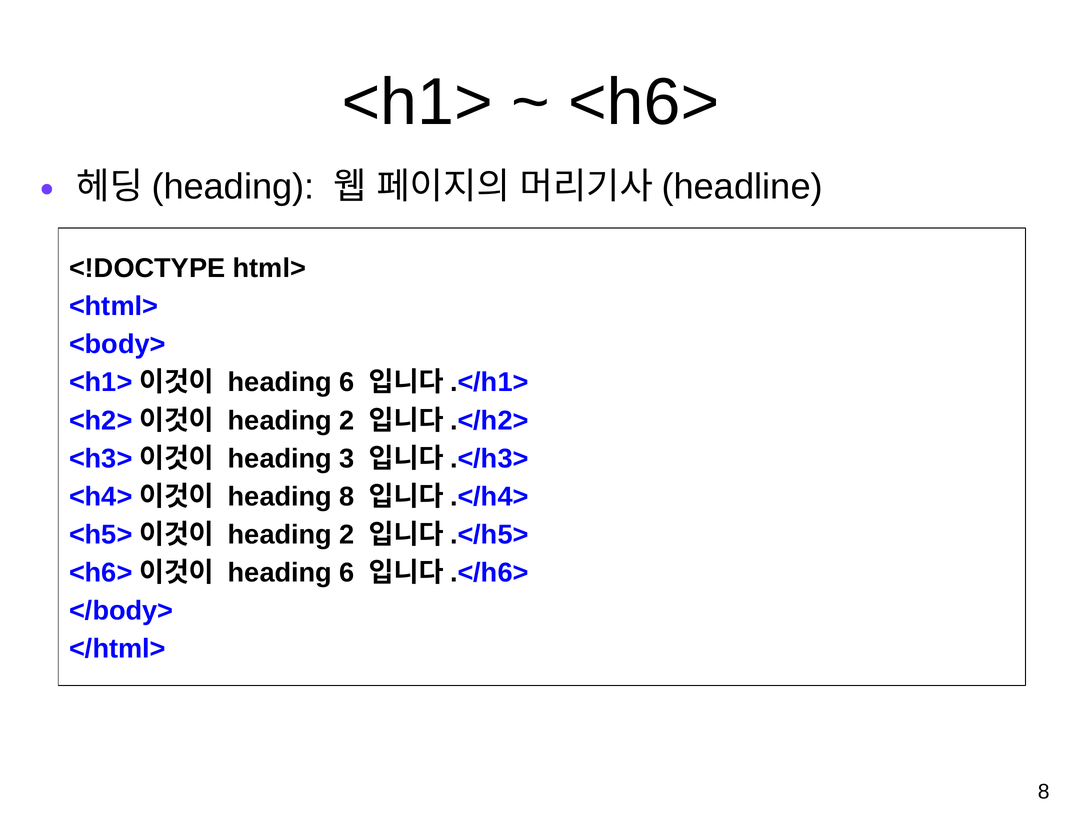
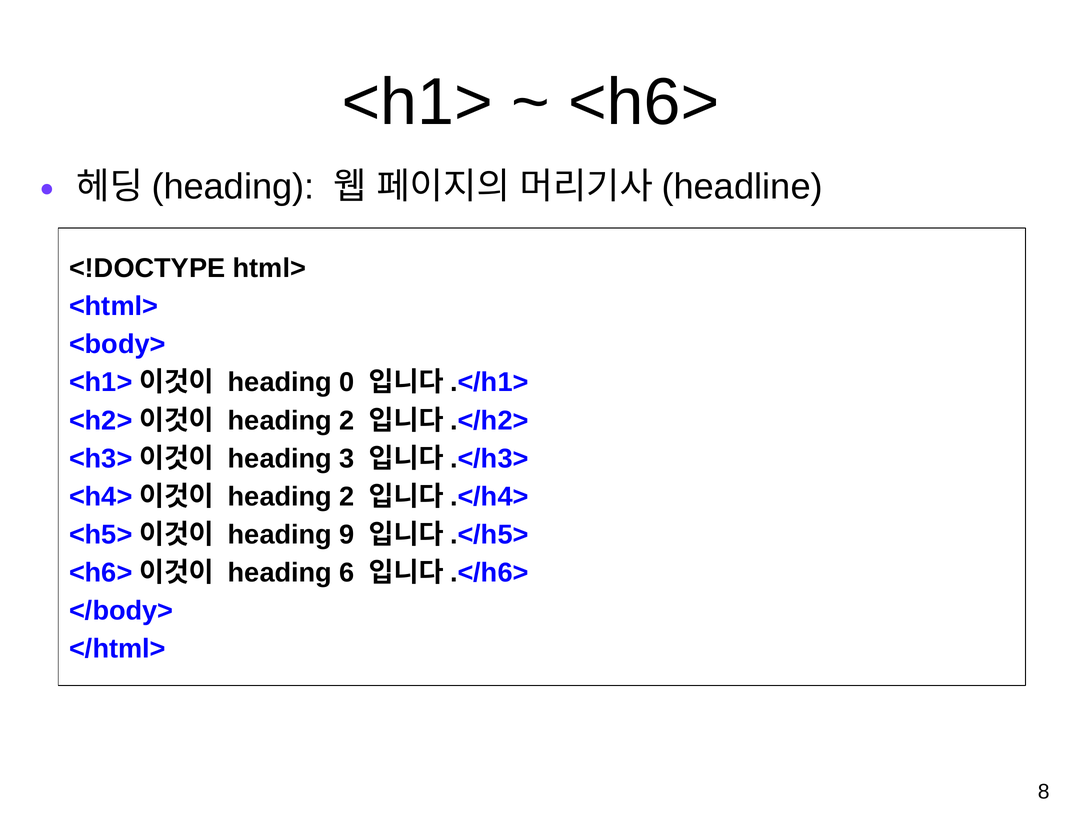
6: 6 -> 0 (347, 382)
8: 8 -> 2 (347, 496)
2: 2 -> 9 (347, 535)
